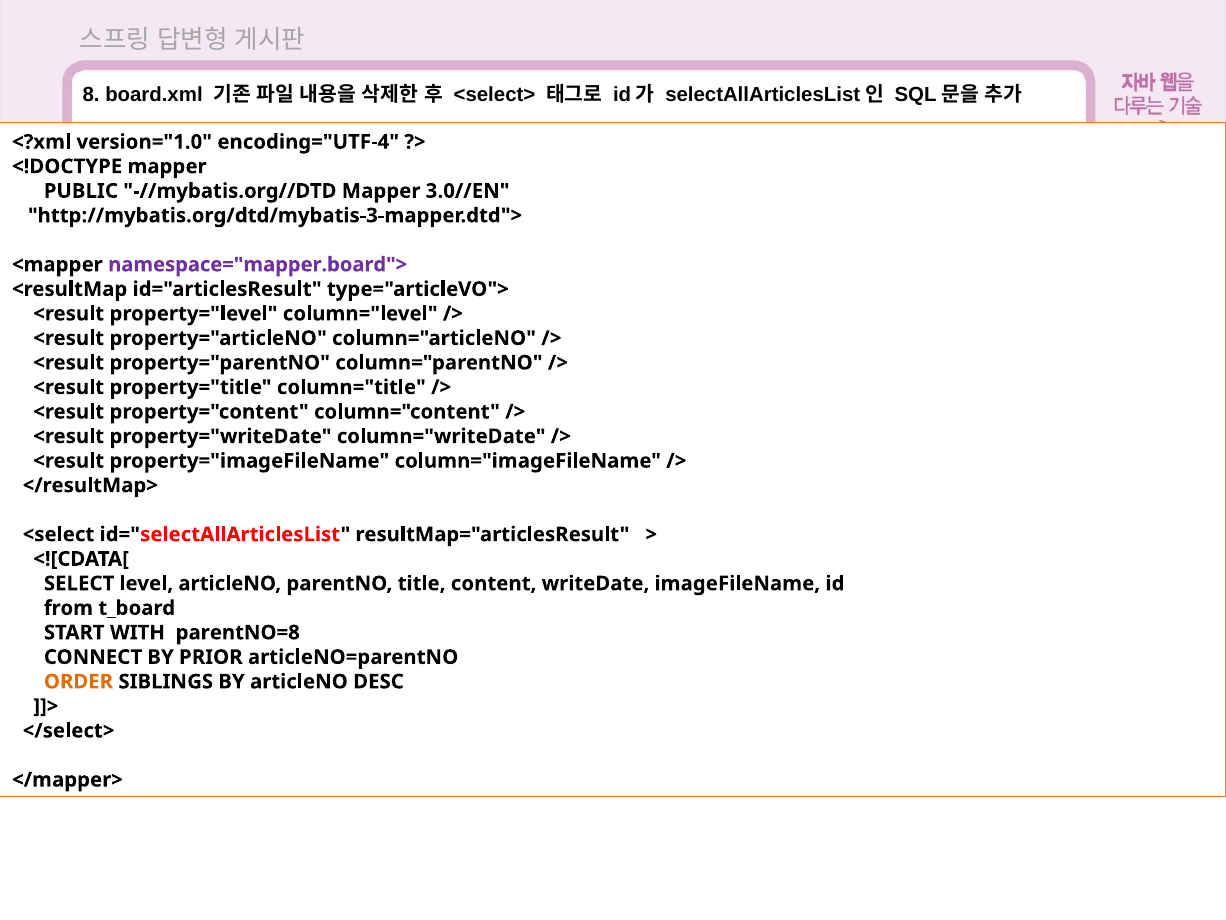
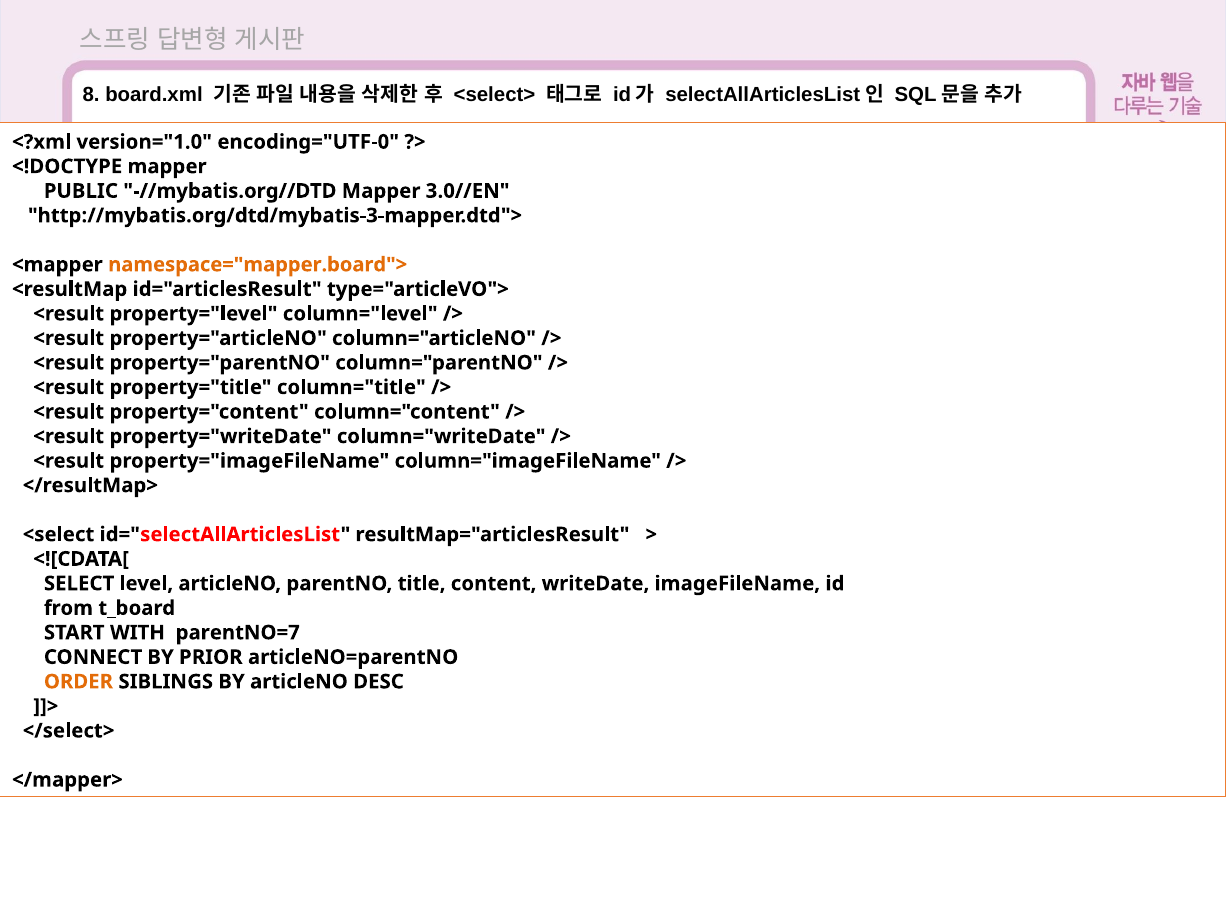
encoding="UTF-4: encoding="UTF-4 -> encoding="UTF-0 (308, 142)
namespace="mapper.board"> colour: purple -> orange (258, 264)
parentNO=8: parentNO=8 -> parentNO=7 (238, 632)
